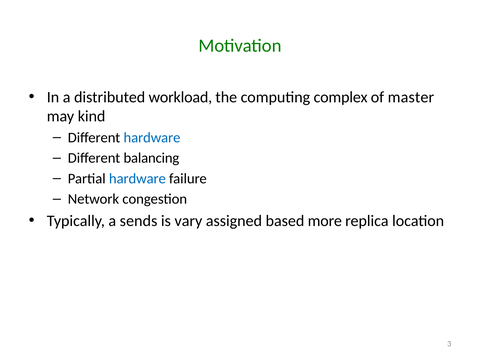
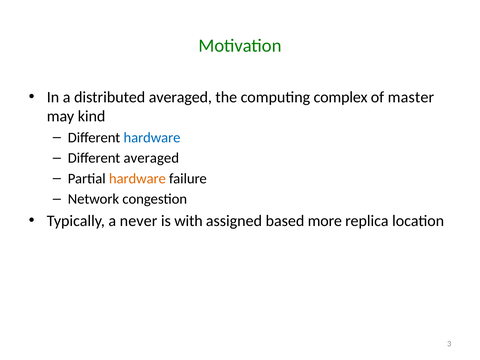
distributed workload: workload -> averaged (180, 97)
Different balancing: balancing -> averaged (151, 158)
hardware colour: blue -> orange (137, 179)
sends: sends -> never (139, 221)
vary: vary -> with (188, 221)
